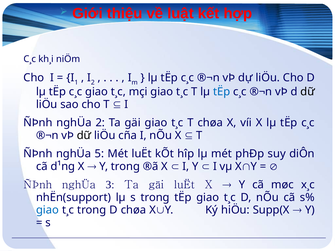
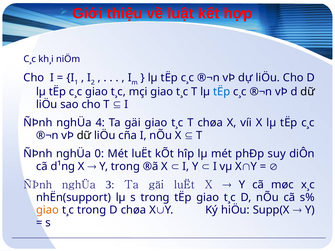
nghÜa 2: 2 -> 4 (100, 123)
5: 5 -> 0 (99, 154)
giao colour: blue -> orange (47, 210)
